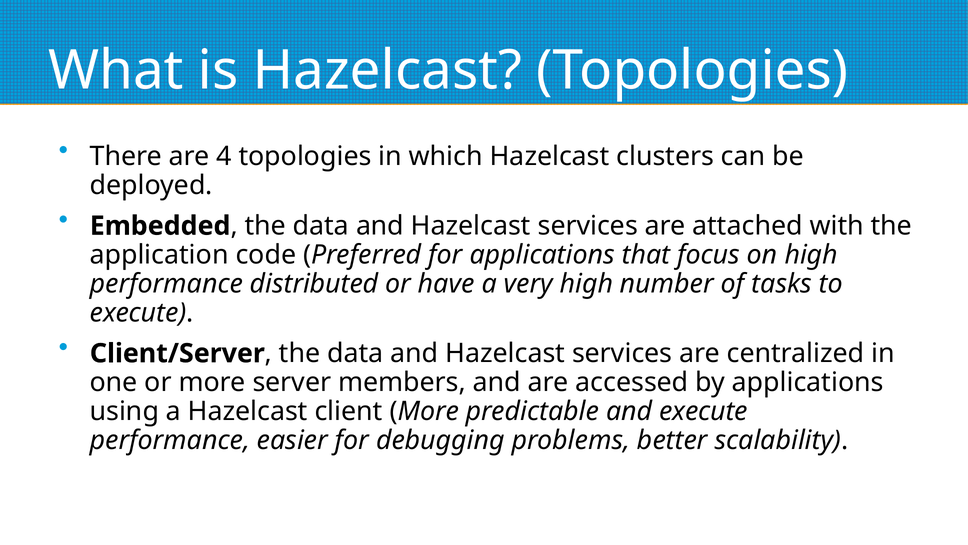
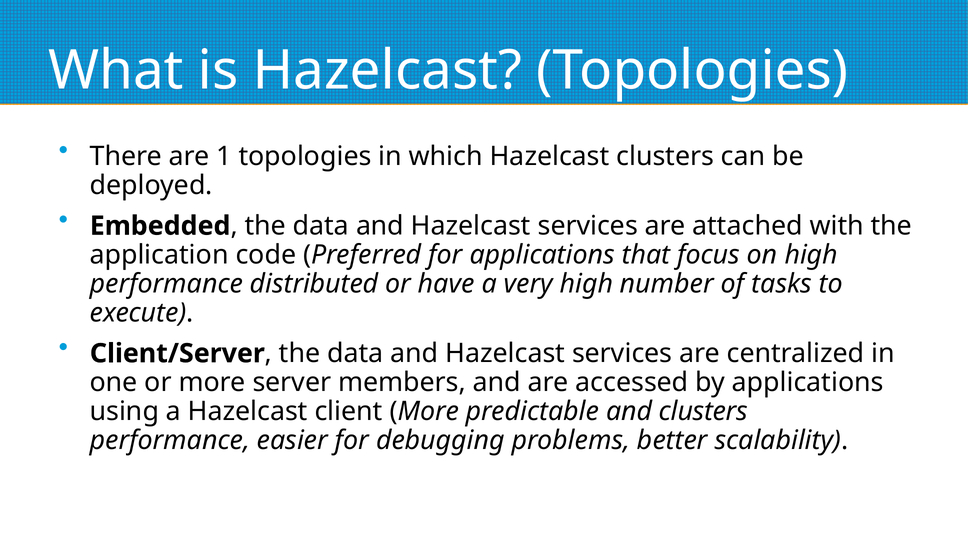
4: 4 -> 1 (224, 156)
and execute: execute -> clusters (703, 411)
